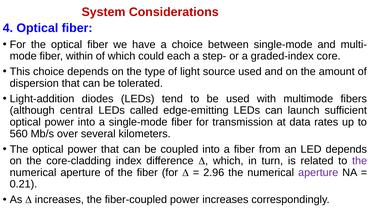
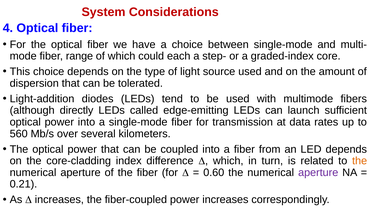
within: within -> range (79, 56)
central: central -> directly (77, 110)
the colour: purple -> orange (360, 161)
2.96: 2.96 -> 0.60 (214, 173)
